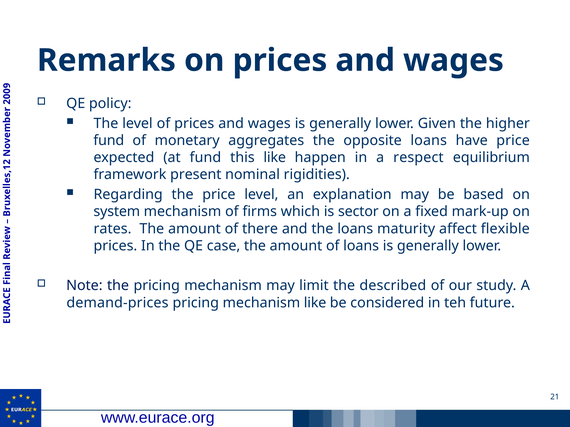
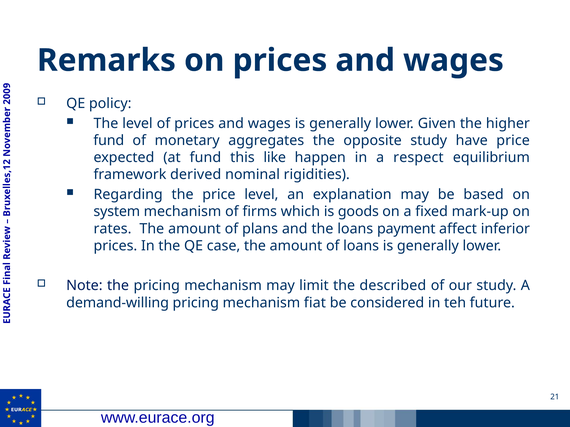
opposite loans: loans -> study (429, 141)
present: present -> derived (196, 175)
sector: sector -> goods (358, 212)
there: there -> plans (260, 229)
maturity: maturity -> payment (406, 229)
flexible: flexible -> inferior (505, 229)
demand-prices: demand-prices -> demand-willing (118, 303)
mechanism like: like -> fiat (315, 303)
